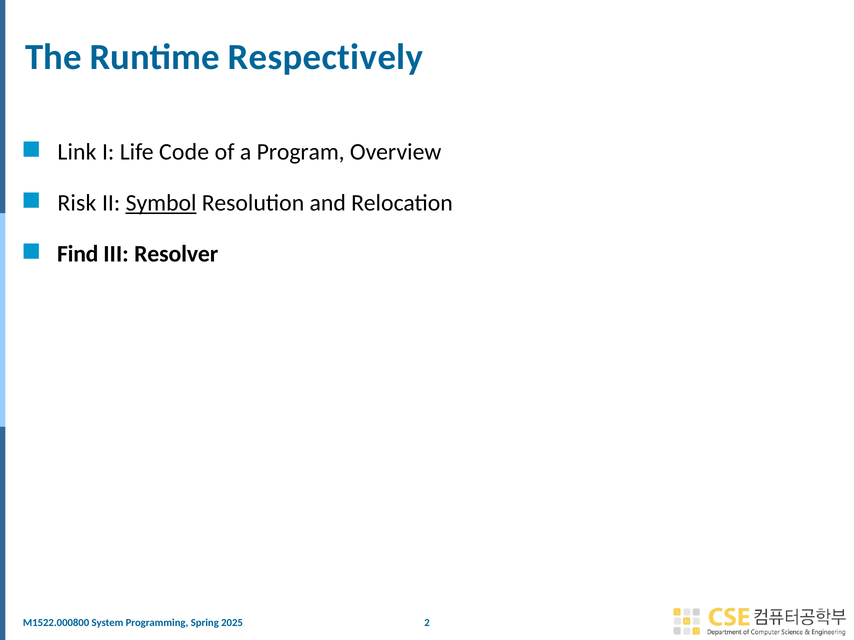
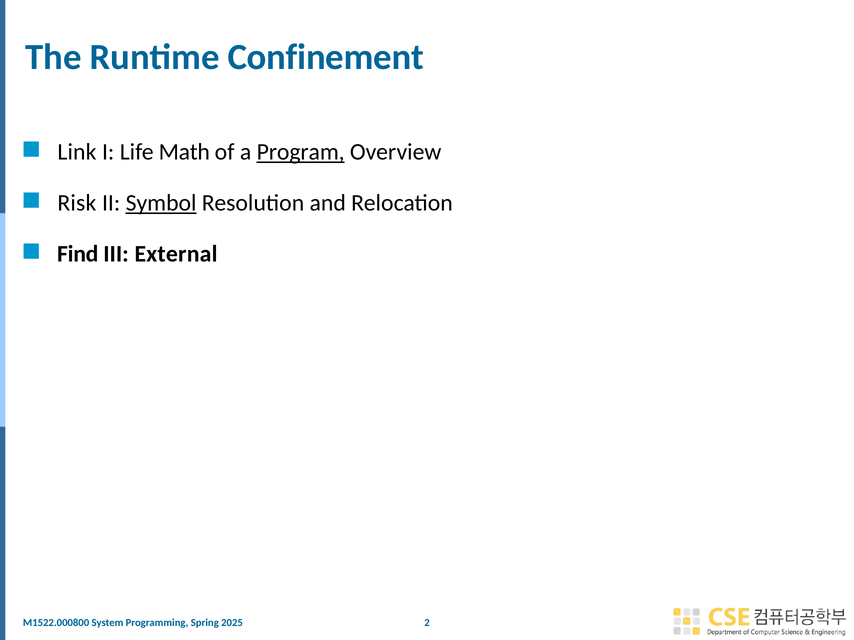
Respectively: Respectively -> Confinement (326, 57)
Code: Code -> Math (184, 152)
Program underline: none -> present (301, 152)
Resolver: Resolver -> External (176, 254)
